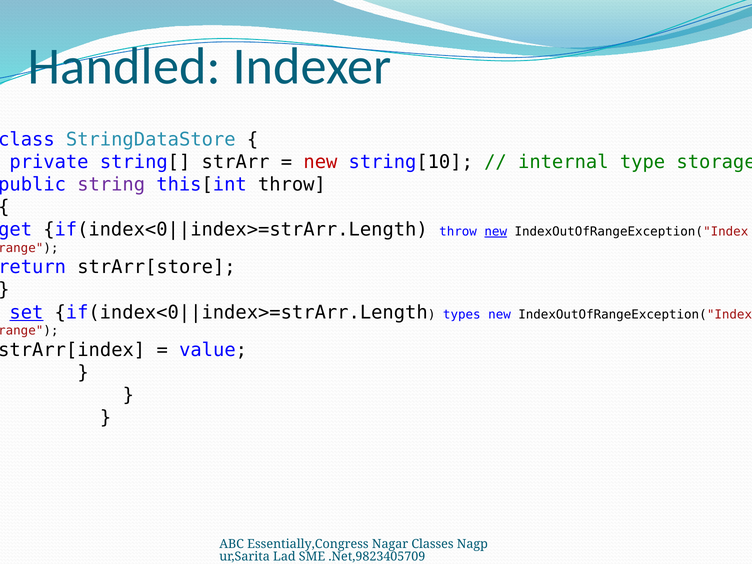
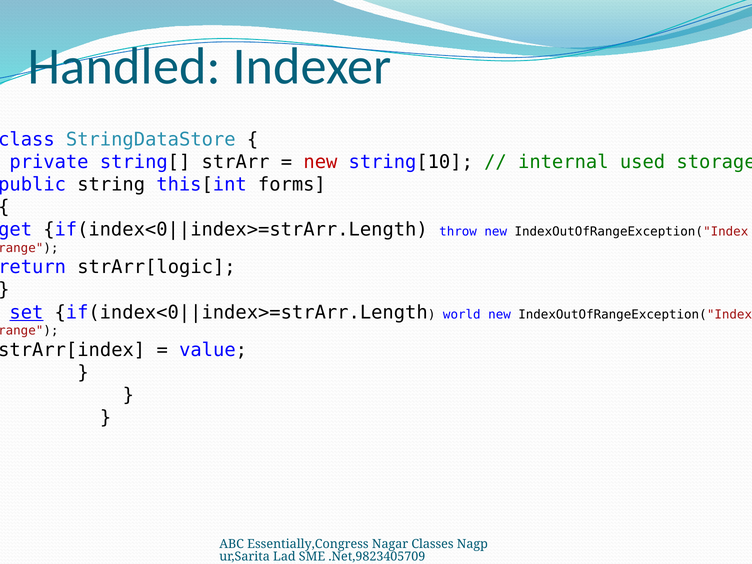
type: type -> used (643, 162)
string colour: purple -> black (111, 184)
this[int throw: throw -> forms (292, 184)
new underline: present -> none (496, 232)
strArr[store: strArr[store -> strArr[logic (156, 267)
types: types -> world (462, 314)
